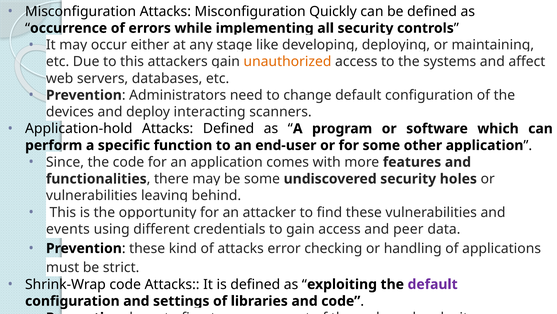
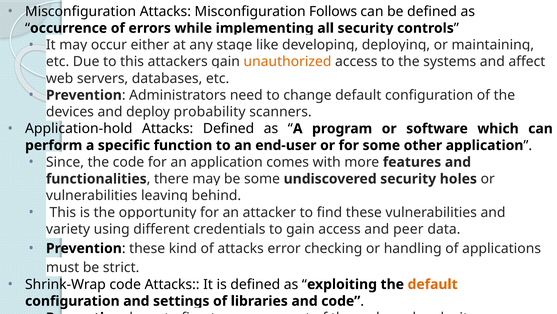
Quickly: Quickly -> Follows (333, 11)
interacting: interacting -> probability (210, 112)
events: events -> variety (68, 229)
default colour: purple -> orange (433, 284)
